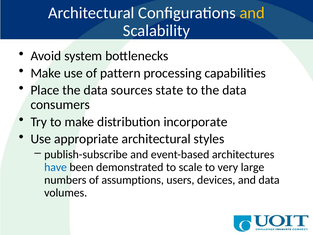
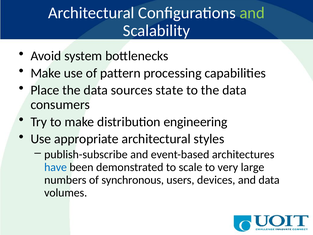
and colour: yellow -> light green (252, 13)
incorporate: incorporate -> engineering (196, 122)
assumptions: assumptions -> synchronous (133, 180)
